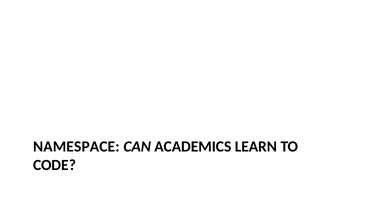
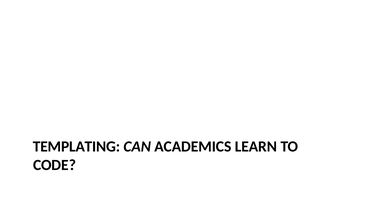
NAMESPACE: NAMESPACE -> TEMPLATING (76, 146)
